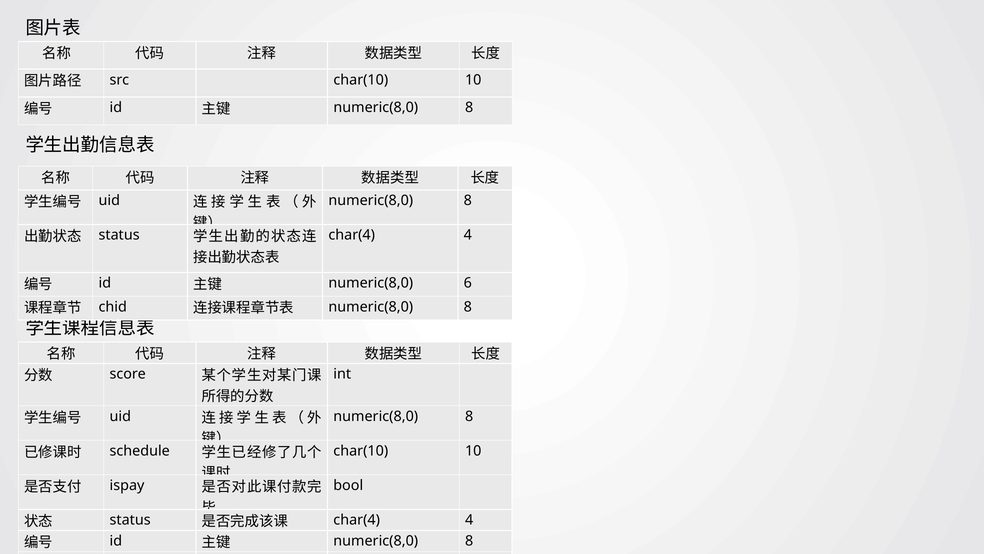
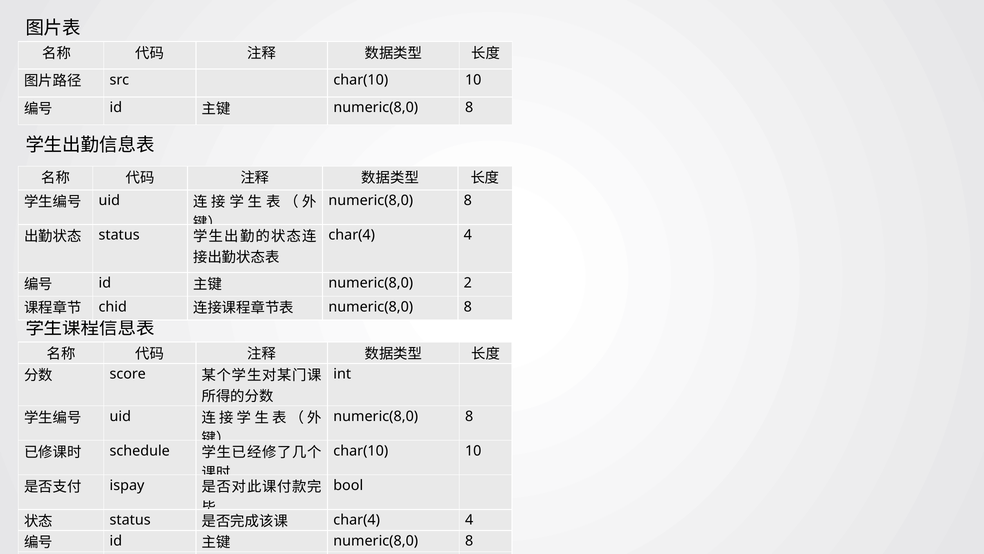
6: 6 -> 2 (468, 283)
